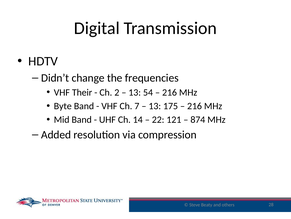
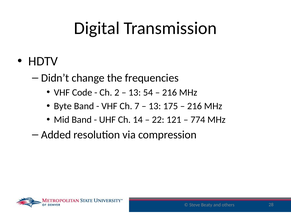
Their: Their -> Code (82, 92)
874: 874 -> 774 (198, 119)
